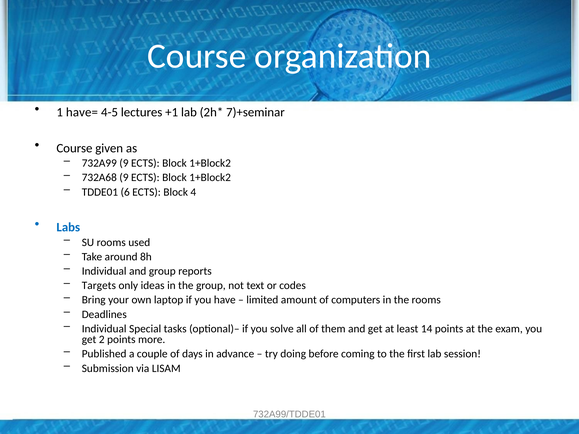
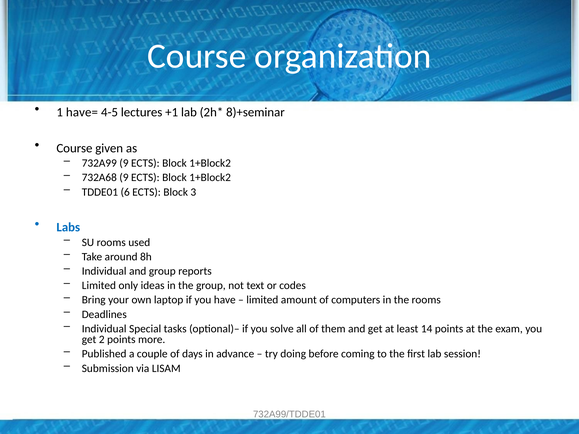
7)+seminar: 7)+seminar -> 8)+seminar (255, 112)
4: 4 -> 3 (193, 192)
Targets: Targets -> Limited (99, 286)
